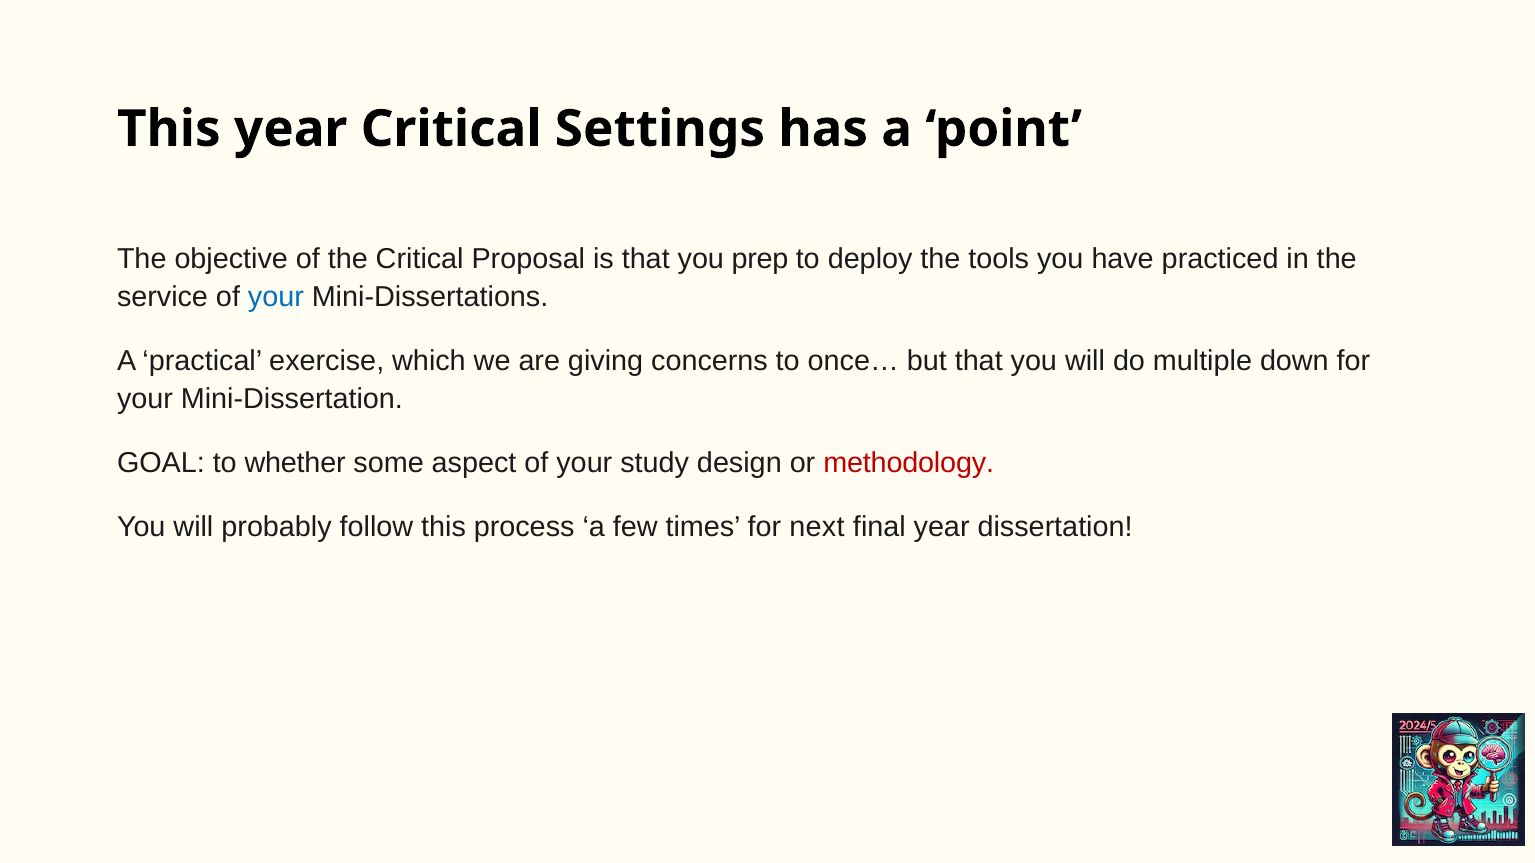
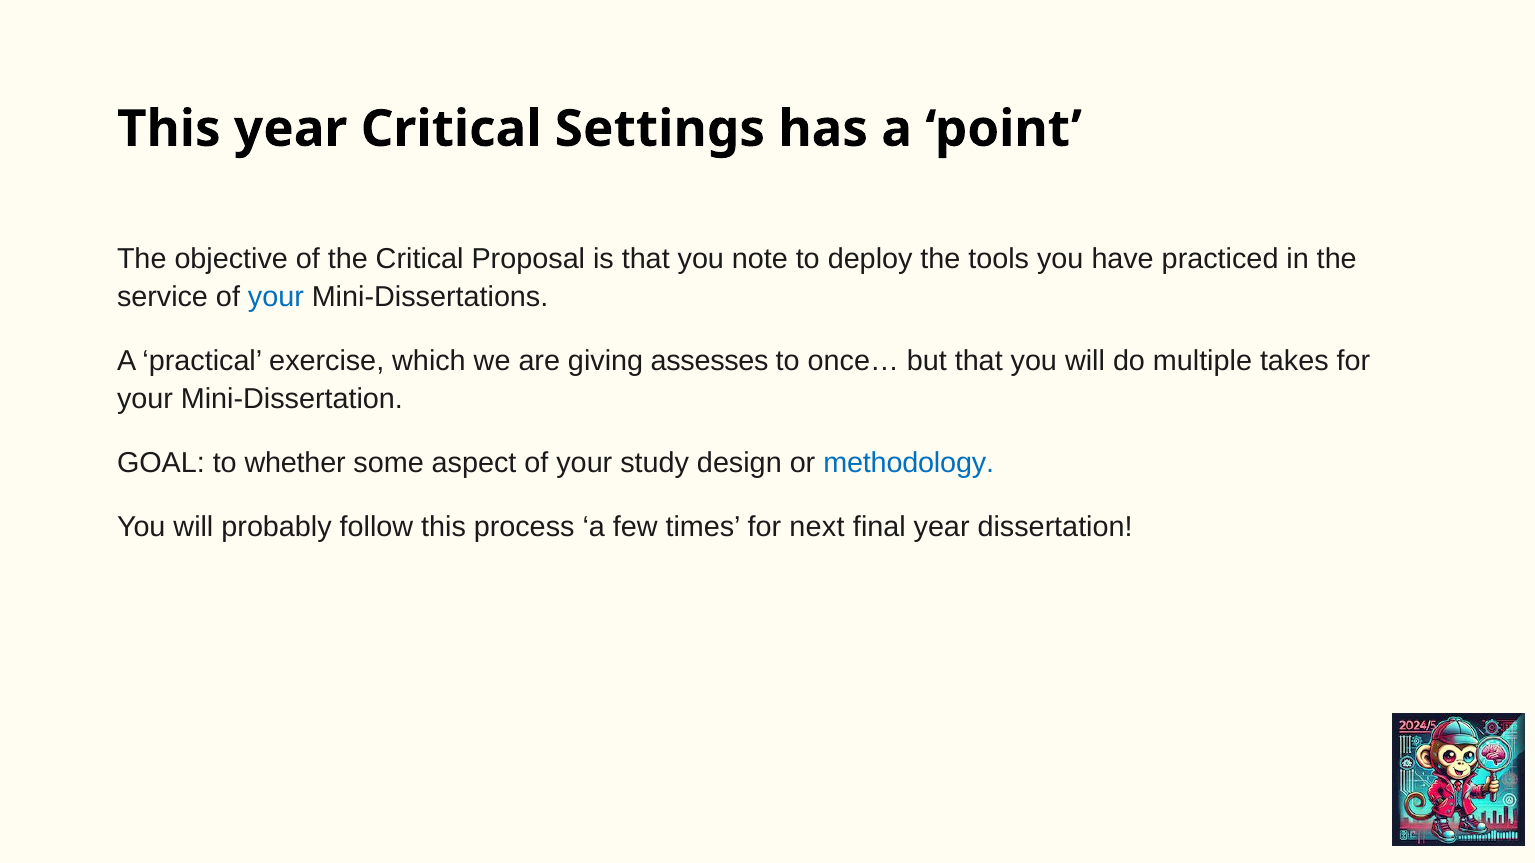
prep: prep -> note (760, 259)
concerns: concerns -> assesses (710, 361)
down: down -> takes (1294, 361)
methodology colour: red -> blue (909, 463)
